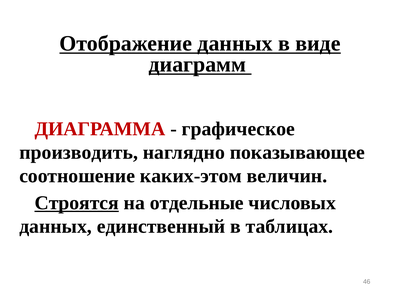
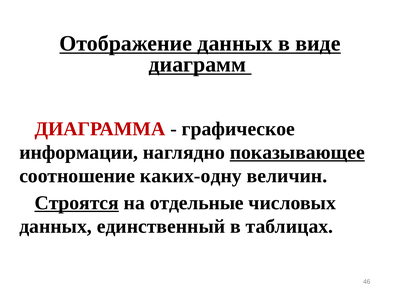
производить: производить -> информации (79, 153)
показывающее underline: none -> present (297, 153)
каких-этом: каких-этом -> каких-одну (191, 176)
